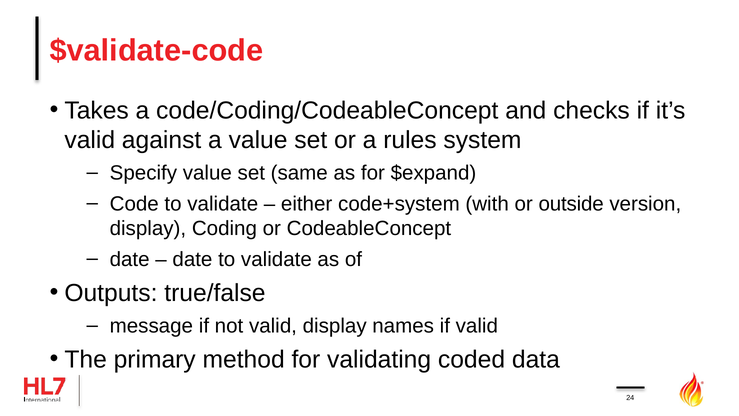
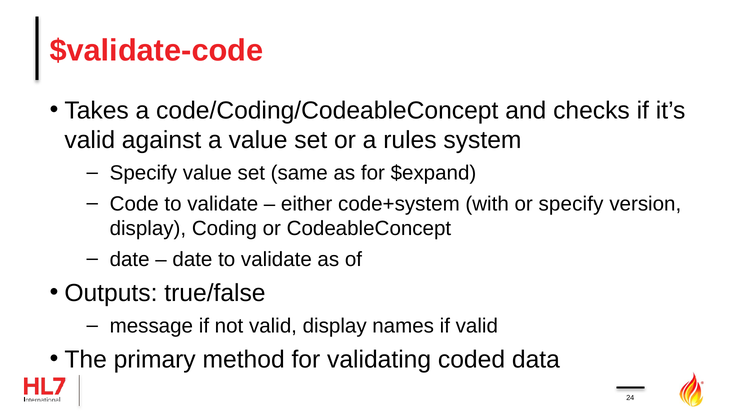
or outside: outside -> specify (571, 204)
